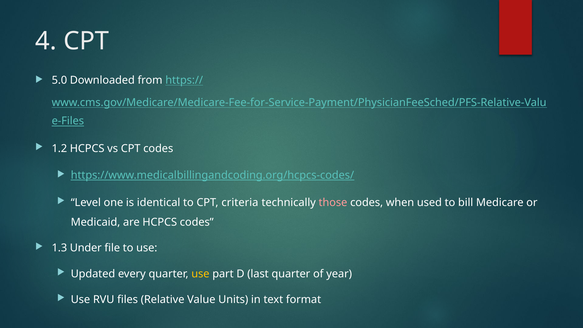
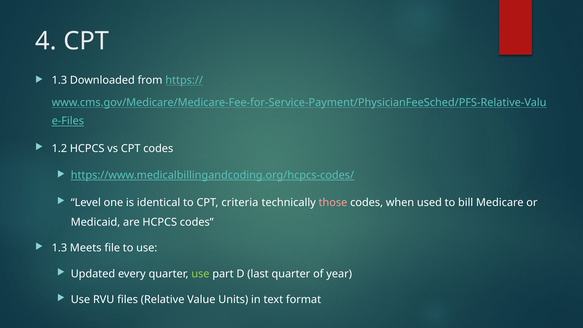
5.0: 5.0 -> 1.3 (59, 80)
Under: Under -> Meets (86, 248)
use colour: yellow -> light green (200, 274)
